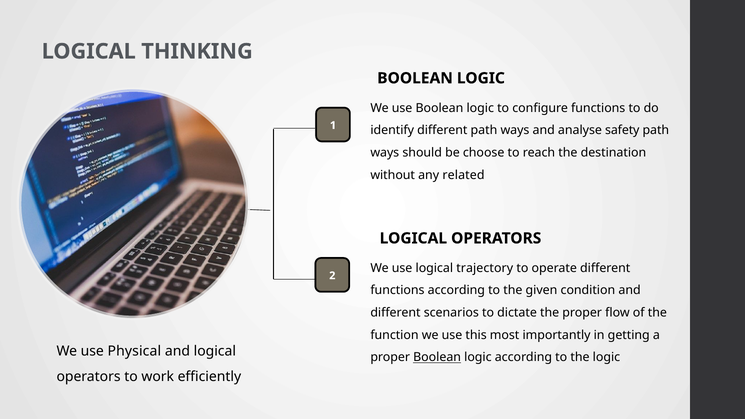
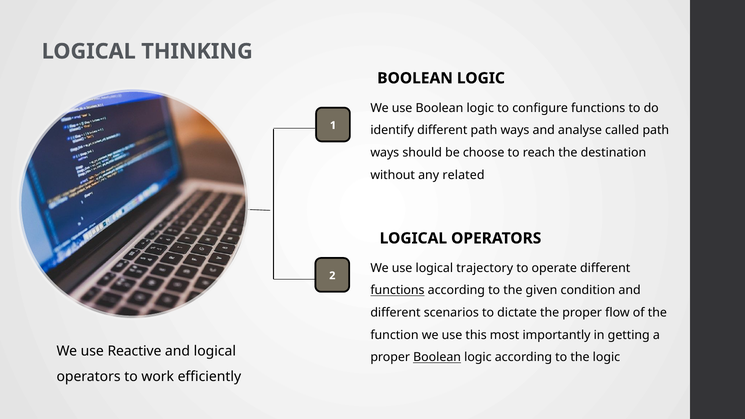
safety: safety -> called (622, 130)
functions underline: none -> present (397, 290)
Physical: Physical -> Reactive (134, 351)
